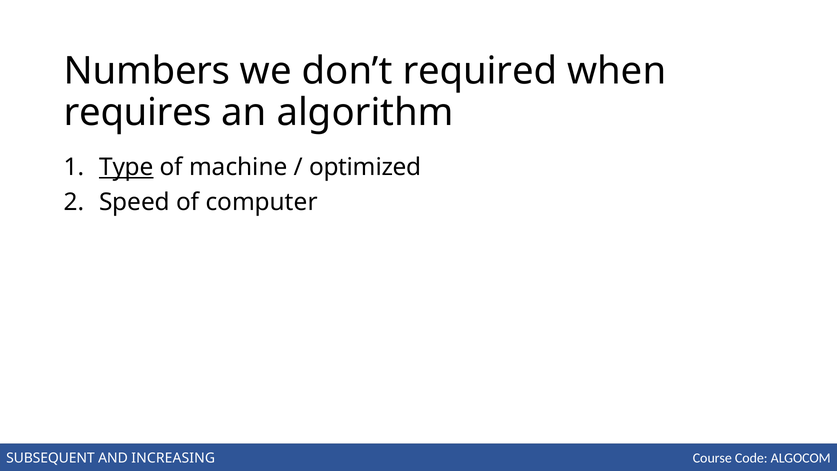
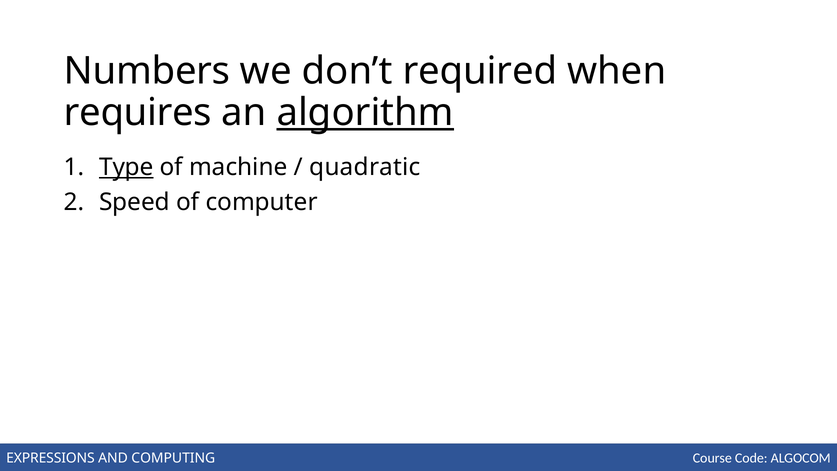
algorithm underline: none -> present (365, 113)
optimized: optimized -> quadratic (365, 167)
SUBSEQUENT: SUBSEQUENT -> EXPRESSIONS (50, 458)
INCREASING: INCREASING -> COMPUTING (173, 458)
